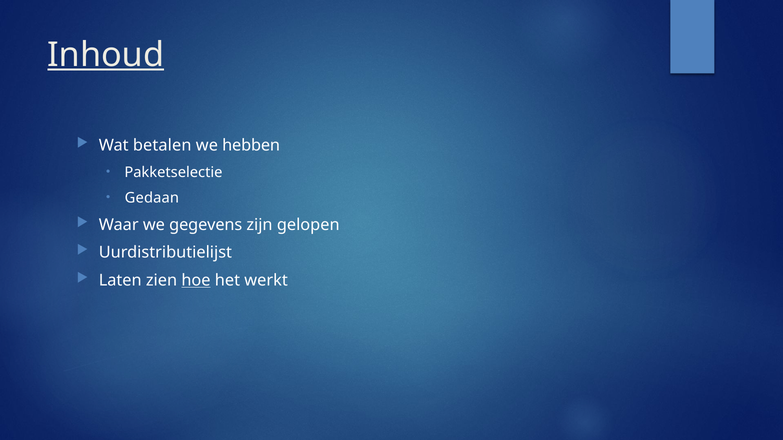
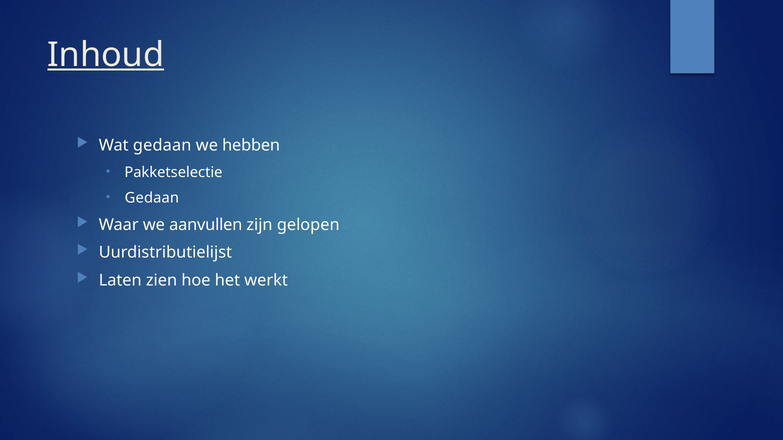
Wat betalen: betalen -> gedaan (162, 146)
gegevens: gegevens -> aanvullen (206, 225)
hoe underline: present -> none (196, 281)
